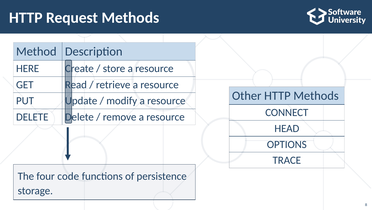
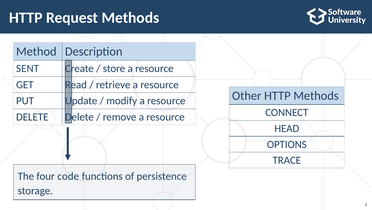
HERE: HERE -> SENT (28, 68)
